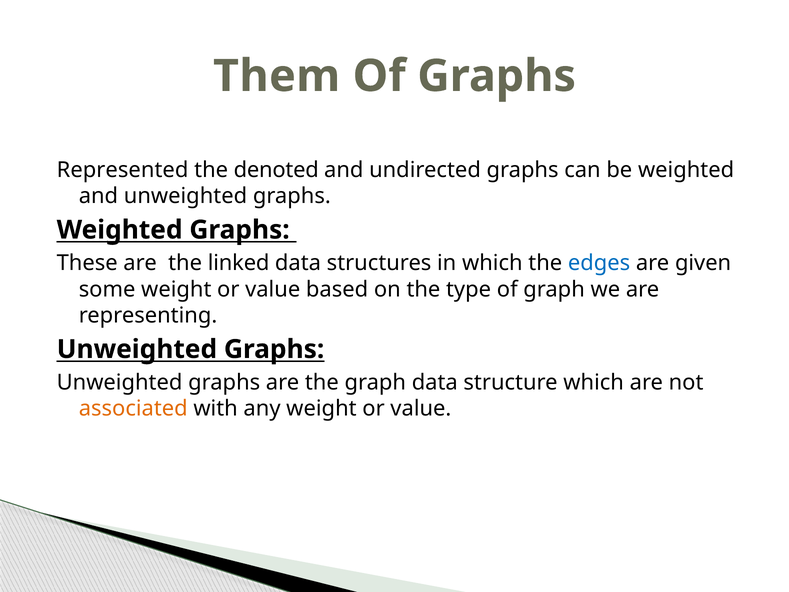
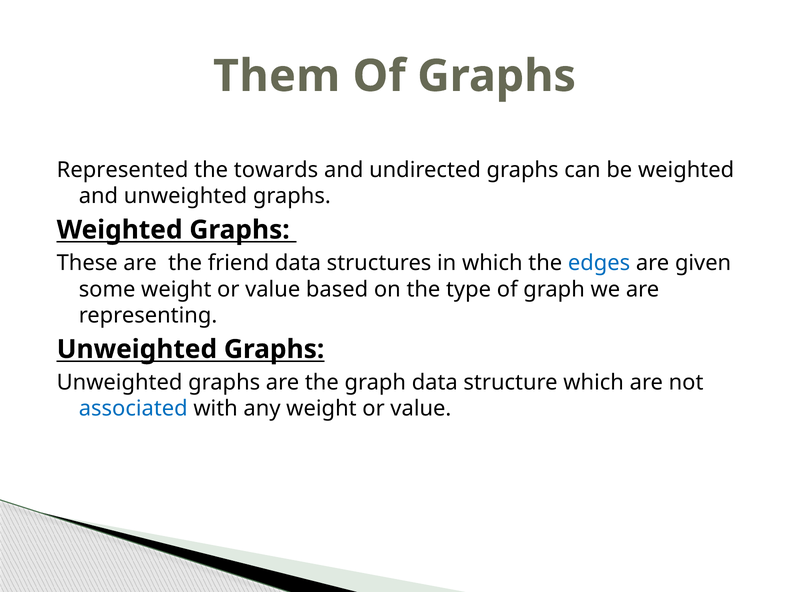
denoted: denoted -> towards (276, 170)
linked: linked -> friend (239, 263)
associated colour: orange -> blue (133, 409)
